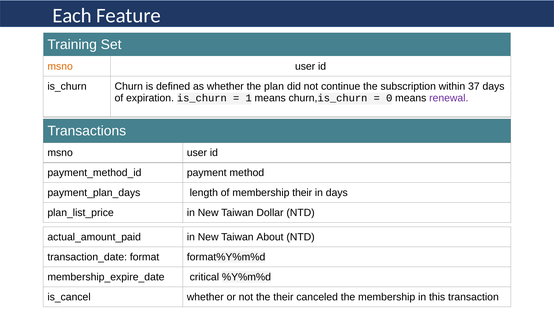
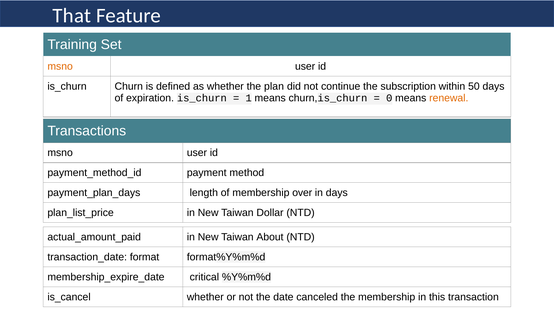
Each: Each -> That (72, 15)
37: 37 -> 50 (474, 86)
renewal colour: purple -> orange (449, 98)
membership their: their -> over (302, 193)
the their: their -> date (283, 297)
